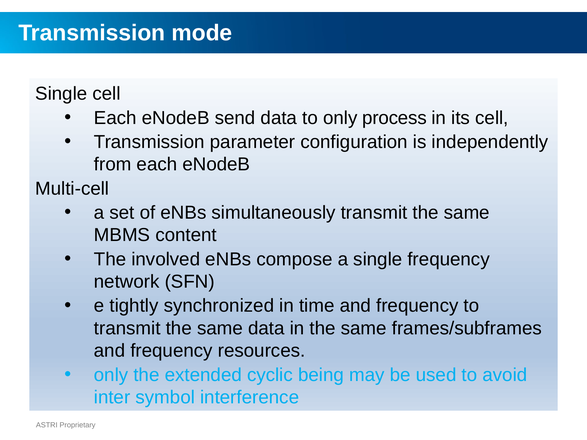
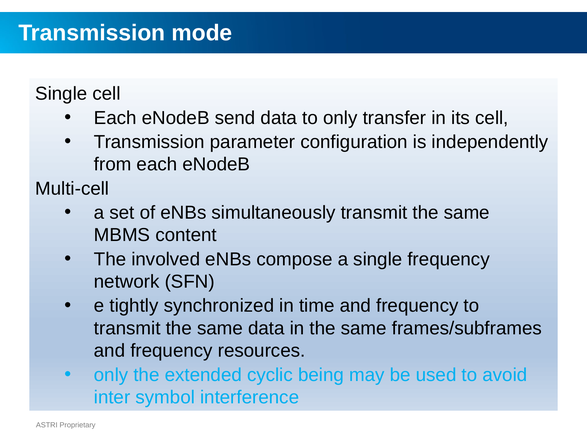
process: process -> transfer (394, 118)
